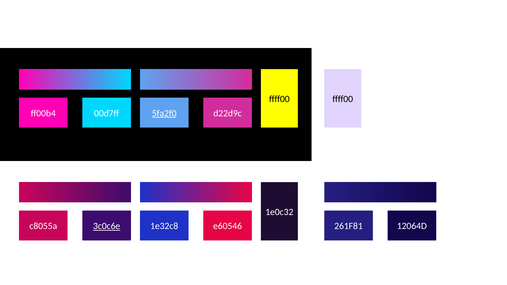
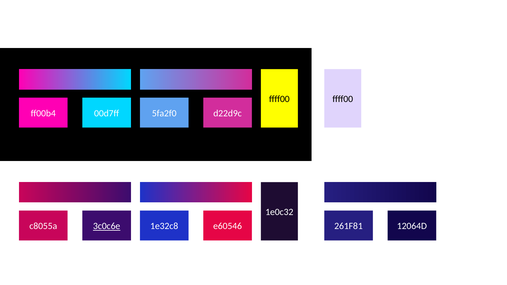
5fa2f0 underline: present -> none (164, 113)
